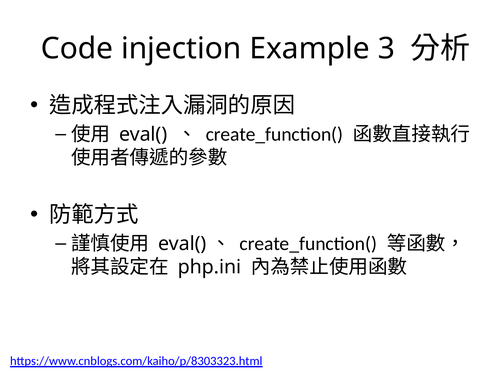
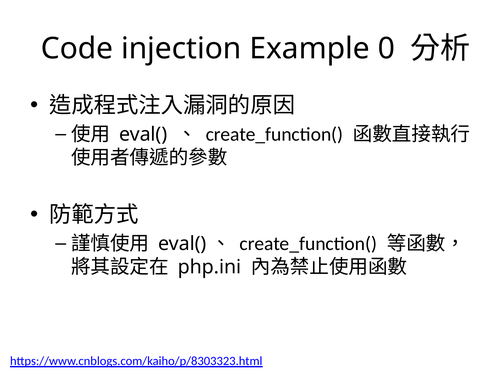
3: 3 -> 0 (386, 49)
